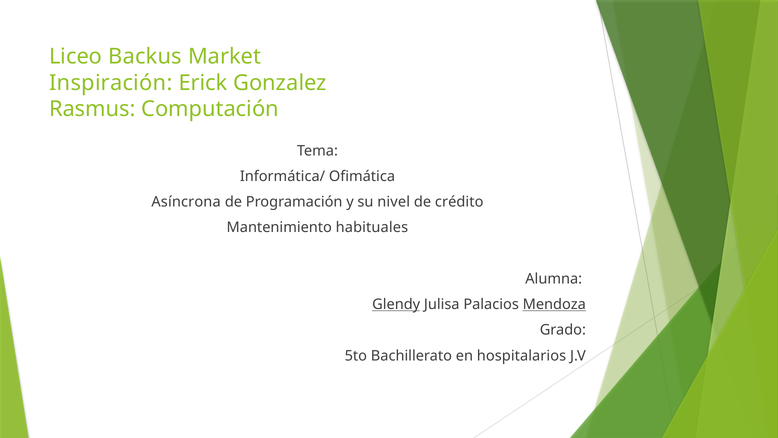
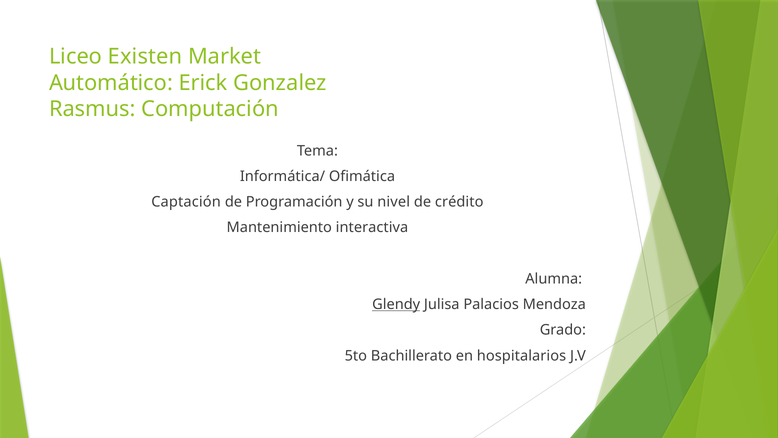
Backus: Backus -> Existen (145, 56)
Inspiración: Inspiración -> Automático (111, 83)
Asíncrona: Asíncrona -> Captación (186, 202)
habituales: habituales -> interactiva (372, 227)
Mendoza underline: present -> none (554, 304)
